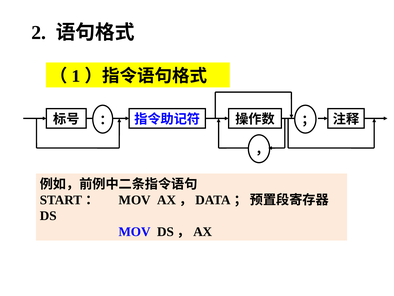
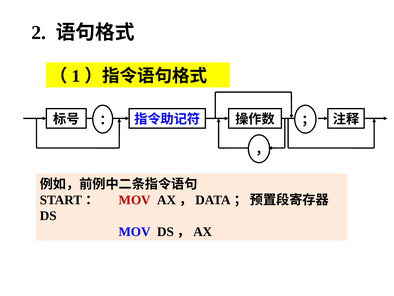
MOV colour: black -> red (135, 200)
